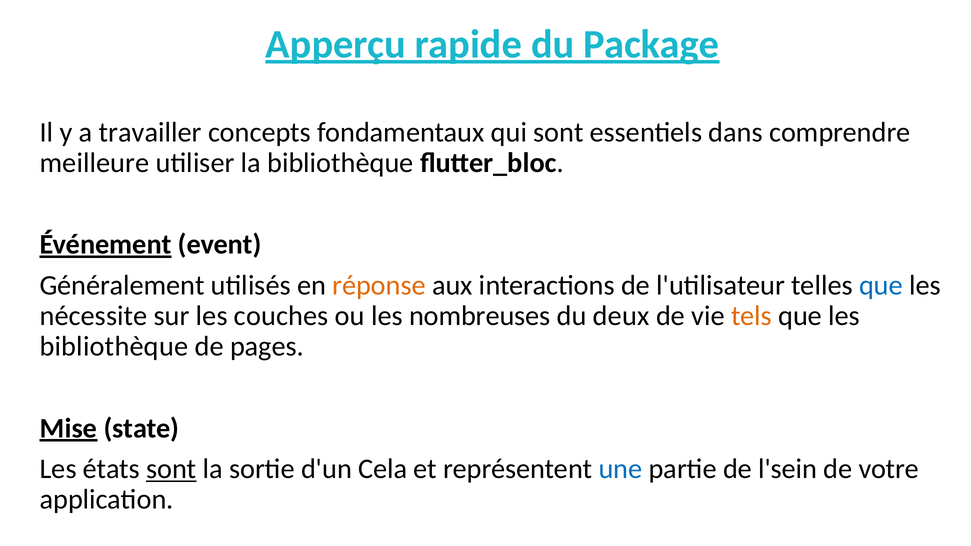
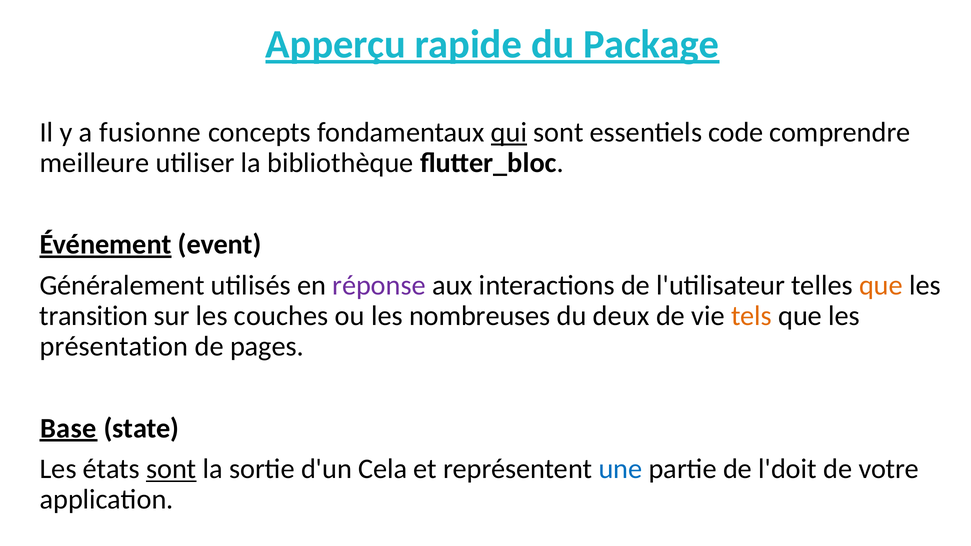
travailler: travailler -> fusionne (150, 132)
qui underline: none -> present (509, 132)
dans: dans -> code (736, 132)
réponse colour: orange -> purple (379, 285)
que colour: blue -> orange (881, 285)
nécessite: nécessite -> transition (94, 316)
bibliothèque: bibliothèque -> présentation (114, 347)
Mise: Mise -> Base (68, 428)
l'sein: l'sein -> l'doit (788, 469)
